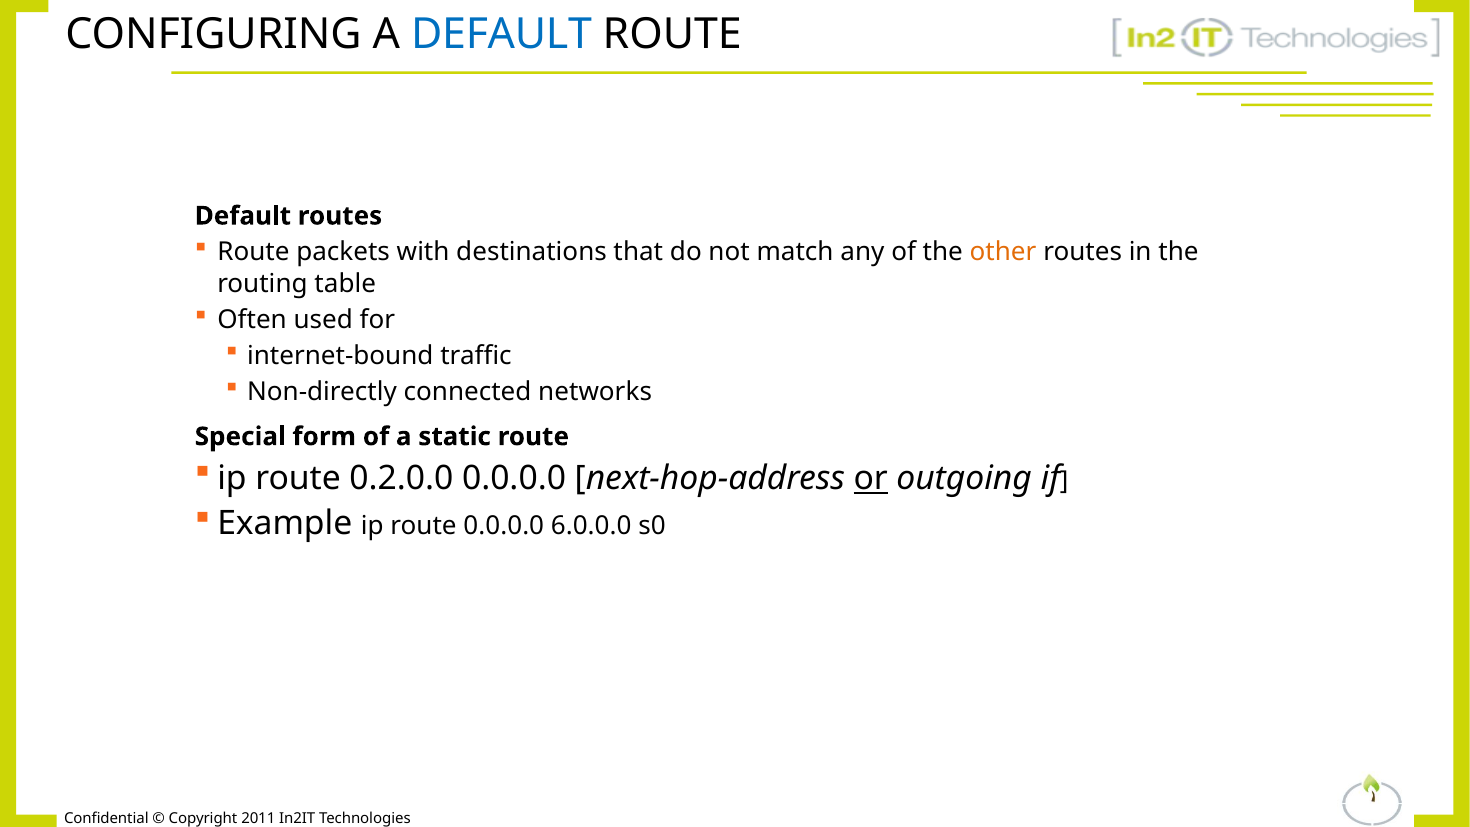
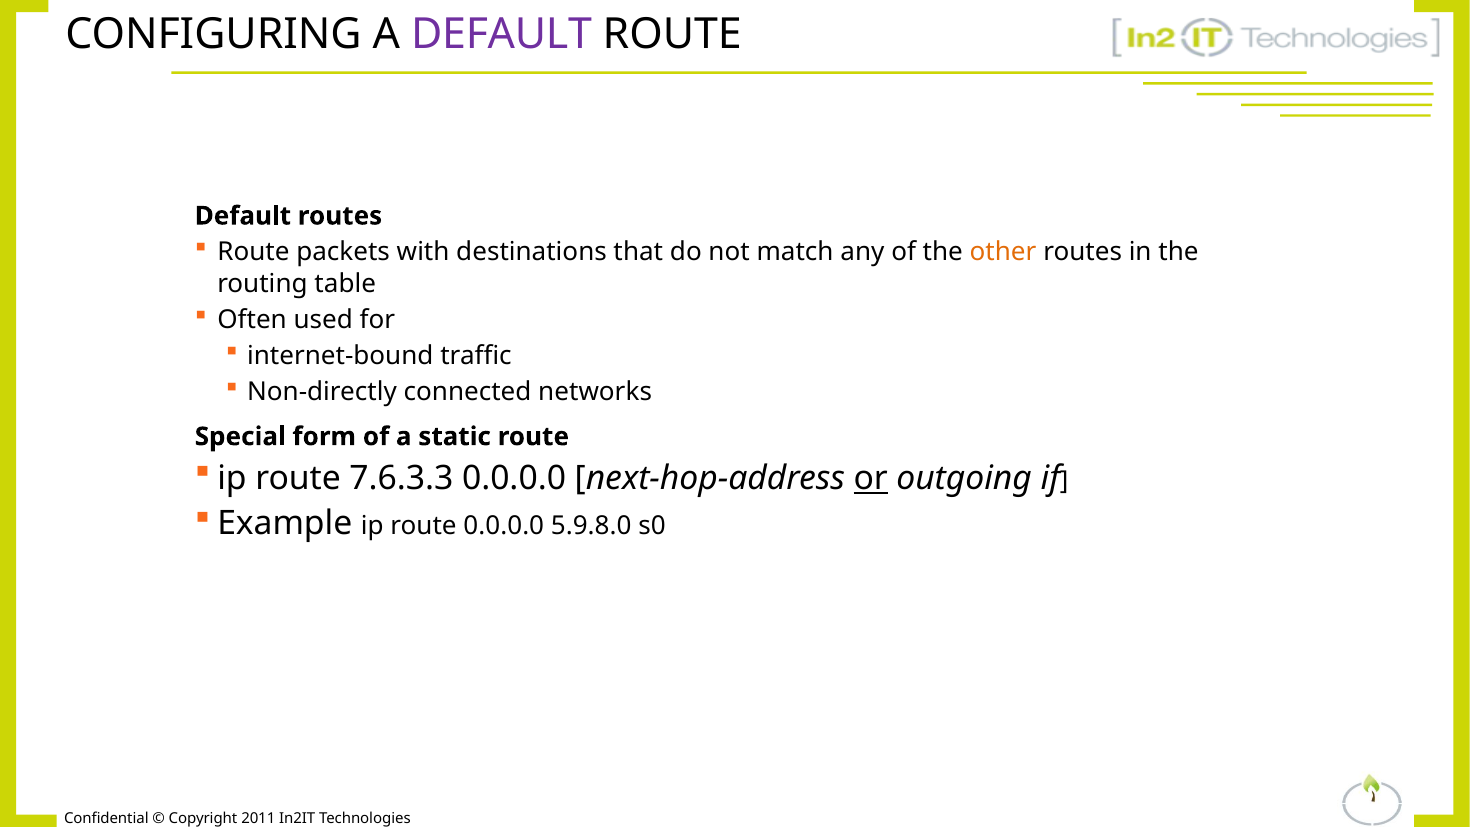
DEFAULT colour: blue -> purple (502, 34)
0.2.0.0: 0.2.0.0 -> 7.6.3.3 (401, 478)
6.0.0.0: 6.0.0.0 -> 5.9.8.0 (591, 526)
